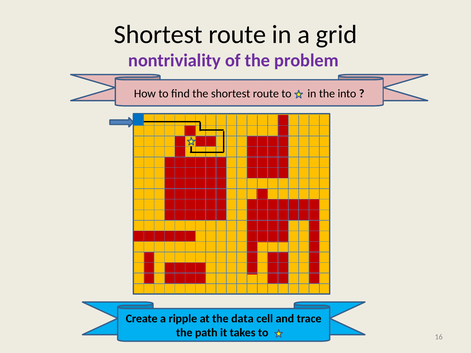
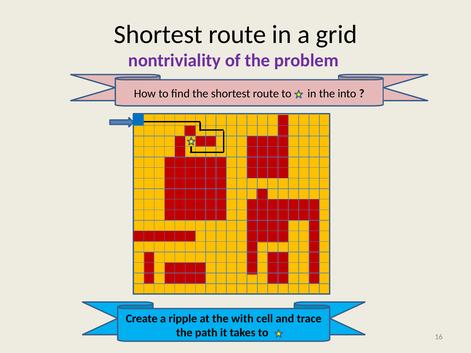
data: data -> with (242, 319)
